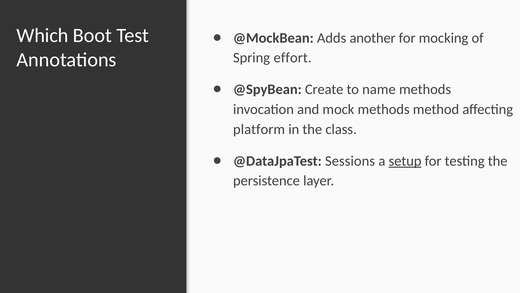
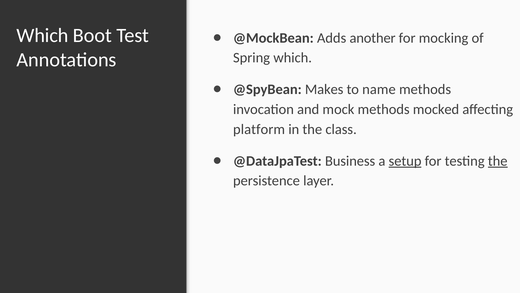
Spring effort: effort -> which (293, 58)
Create: Create -> Makes (324, 89)
method: method -> mocked (436, 109)
Sessions: Sessions -> Business (350, 161)
the underline: none -> present (498, 161)
